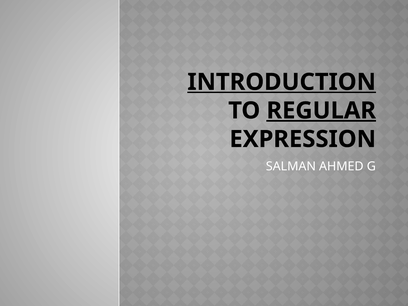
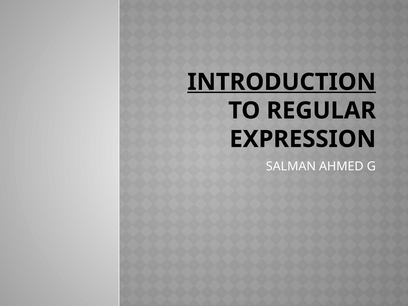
REGULAR underline: present -> none (321, 111)
